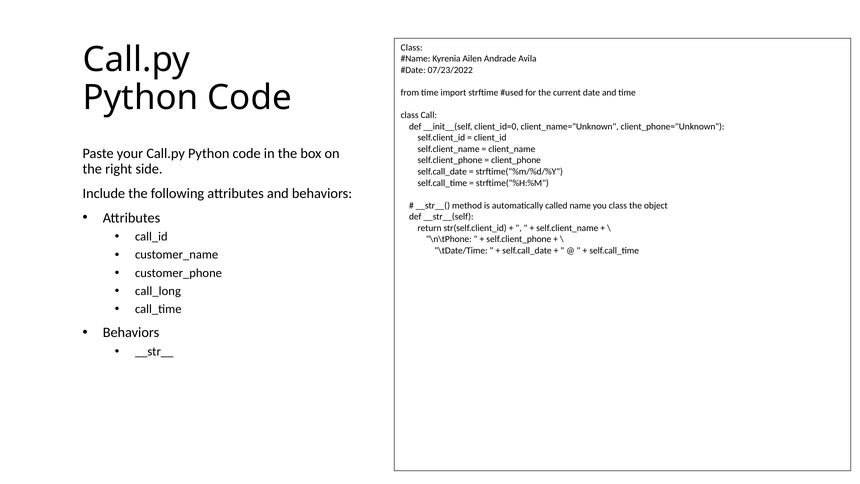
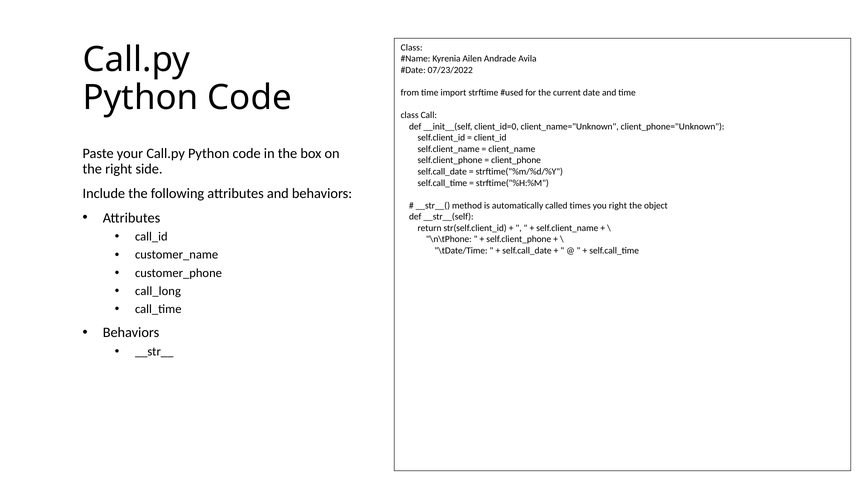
name: name -> times (580, 205)
you class: class -> right (618, 205)
